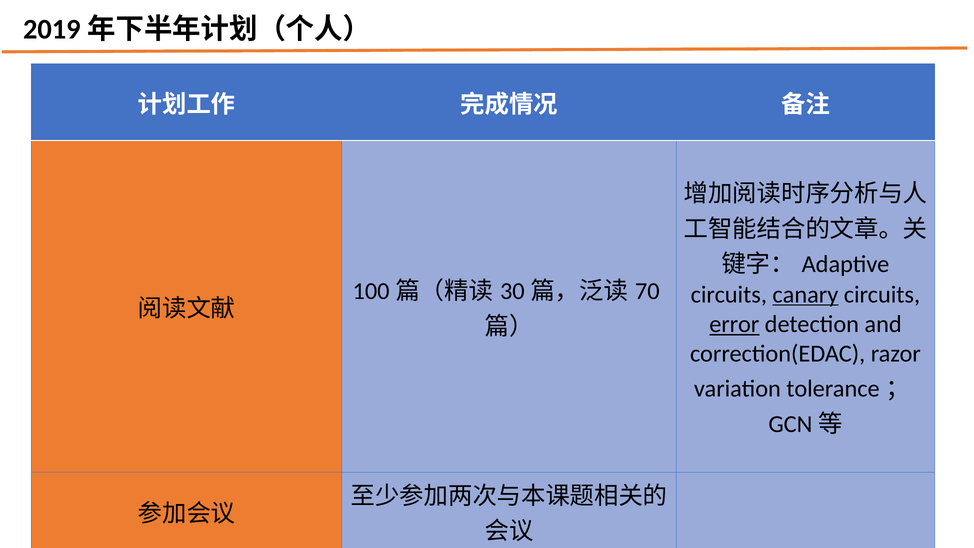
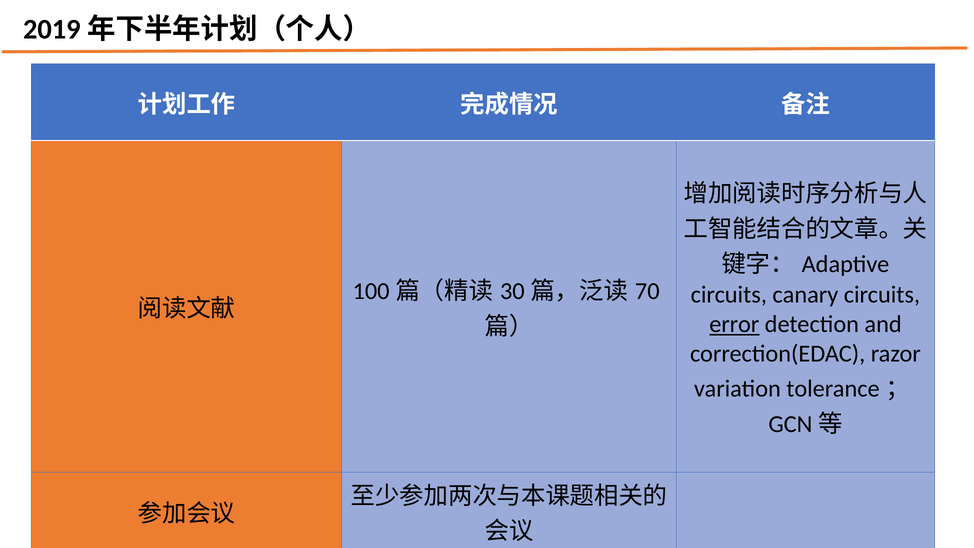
canary underline: present -> none (805, 294)
